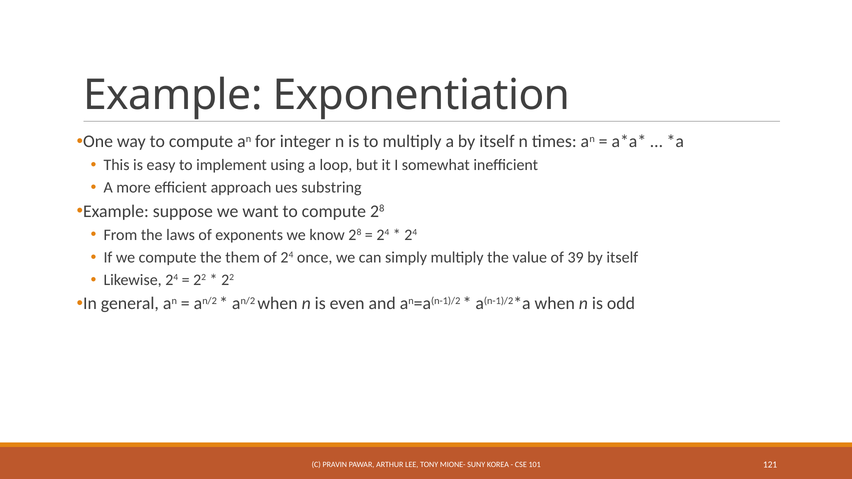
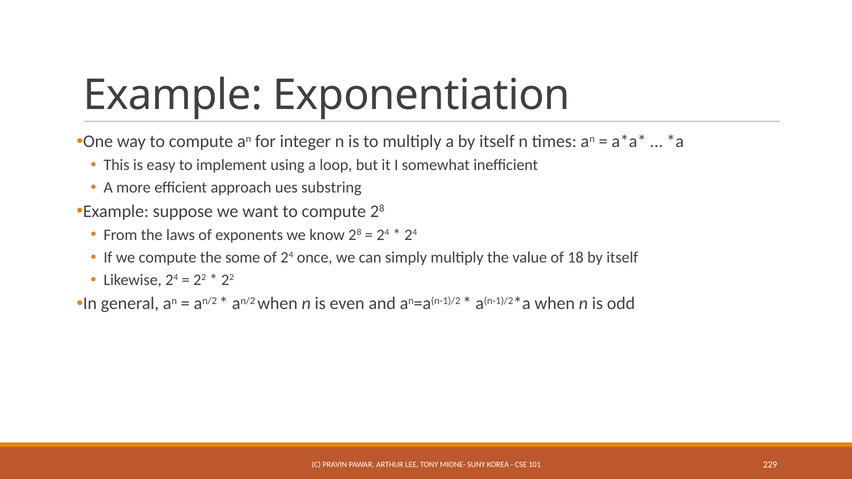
them: them -> some (243, 257)
39: 39 -> 18 (576, 257)
121: 121 -> 229 (770, 465)
